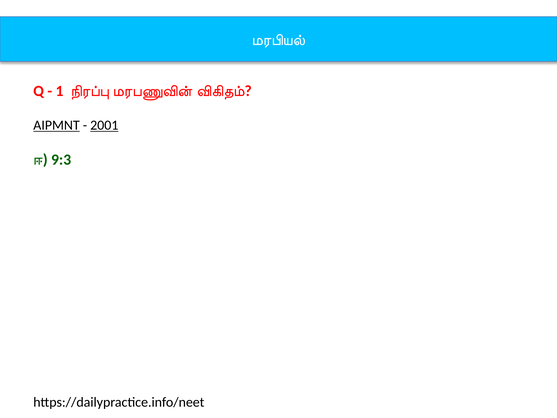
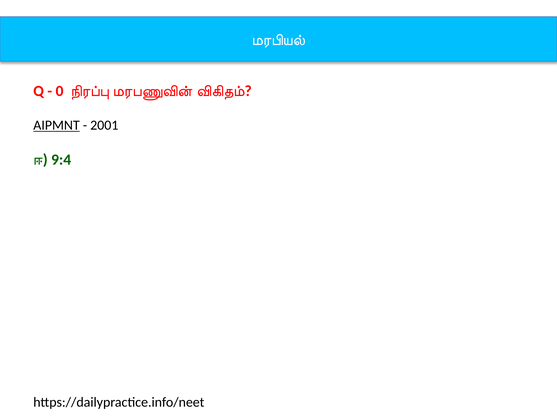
1: 1 -> 0 (60, 91)
2001 underline: present -> none (104, 125)
9:3: 9:3 -> 9:4 (61, 160)
